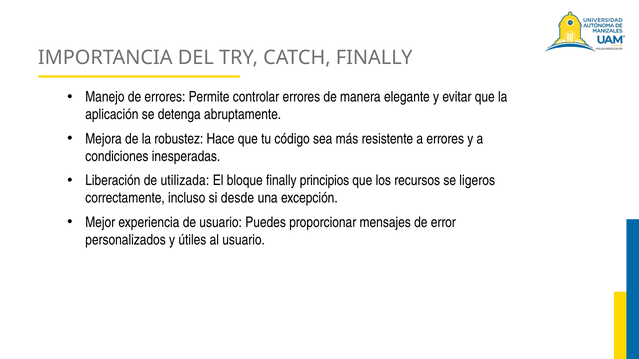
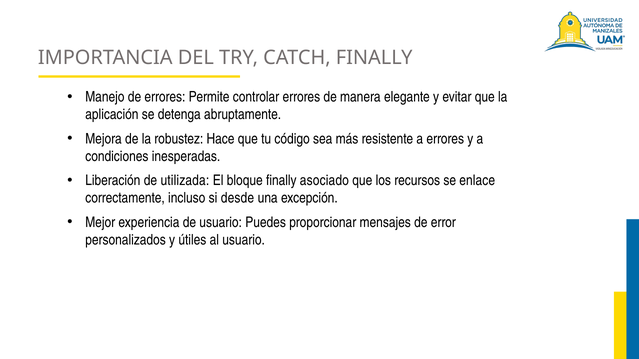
principios: principios -> asociado (324, 181)
ligeros: ligeros -> enlace (477, 181)
